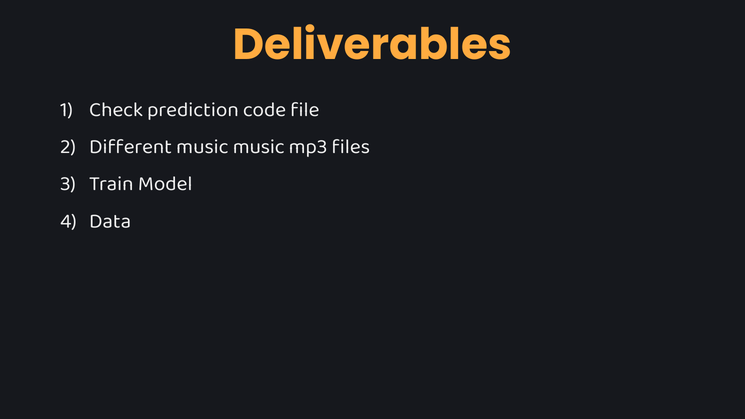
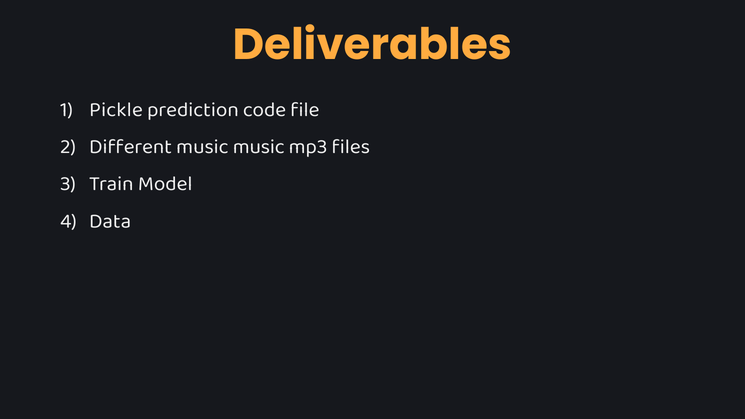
Check: Check -> Pickle (116, 109)
